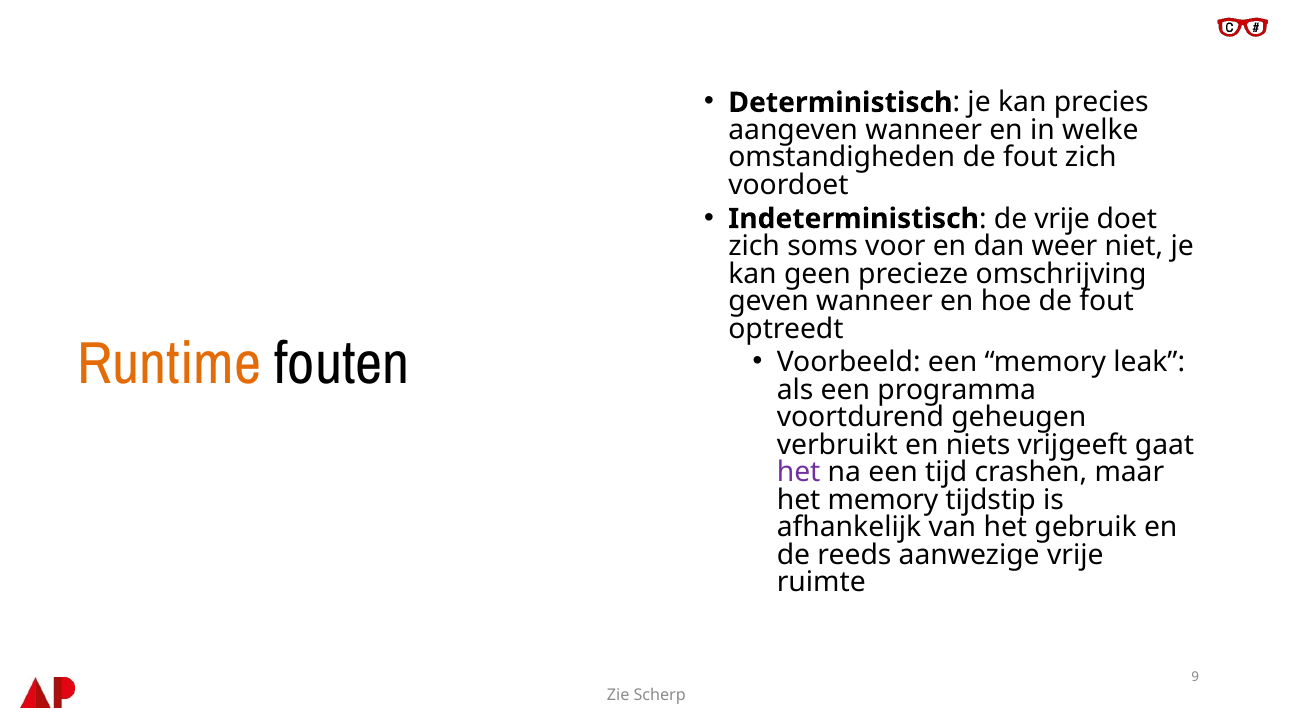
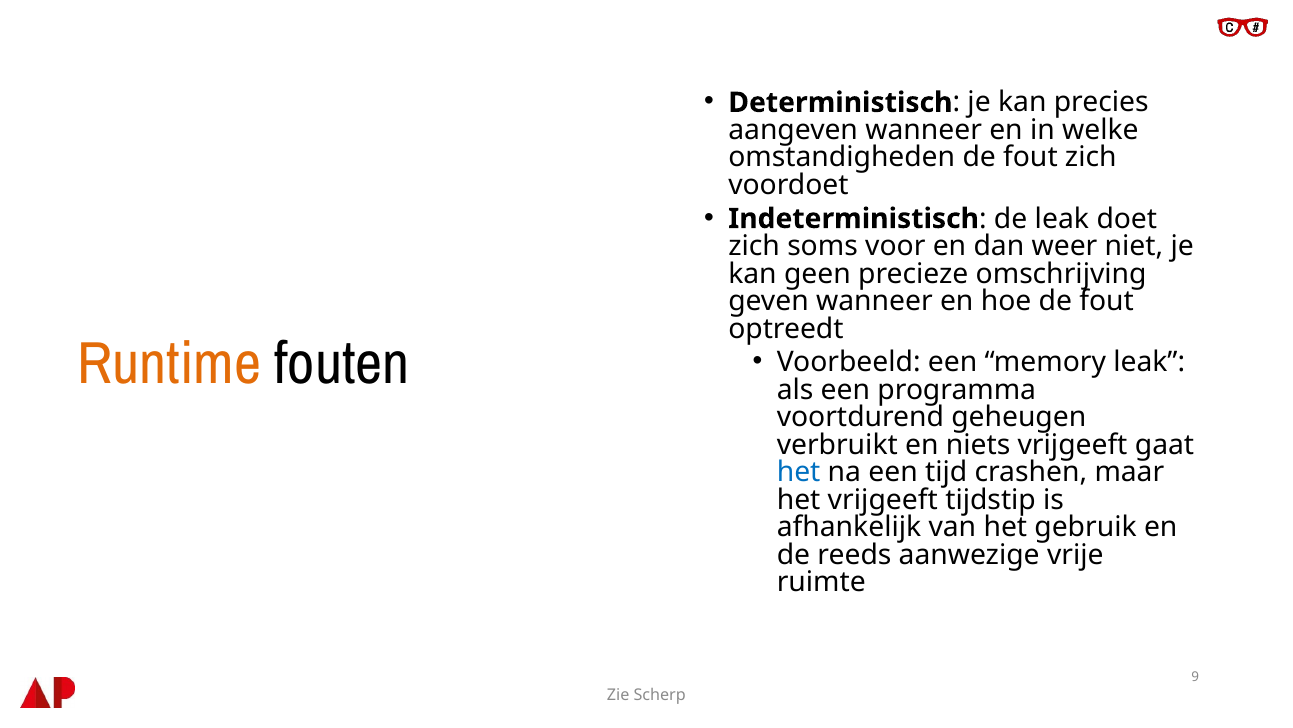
de vrije: vrije -> leak (1062, 218)
het colour: purple -> blue (799, 472)
het memory: memory -> vrijgeeft (883, 499)
